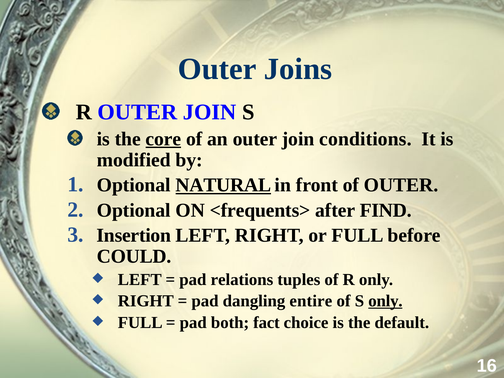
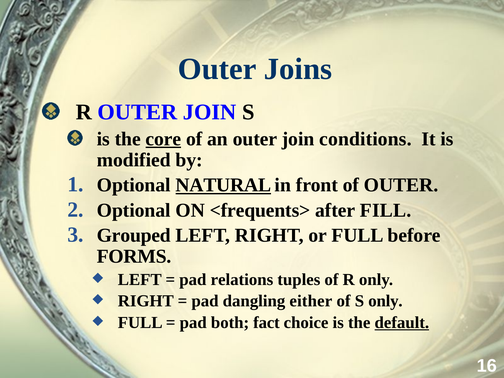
FIND: FIND -> FILL (386, 210)
Insertion: Insertion -> Grouped (134, 235)
COULD: COULD -> FORMS (134, 257)
entire: entire -> either (311, 301)
only underline: present -> none (385, 301)
default underline: none -> present (402, 323)
